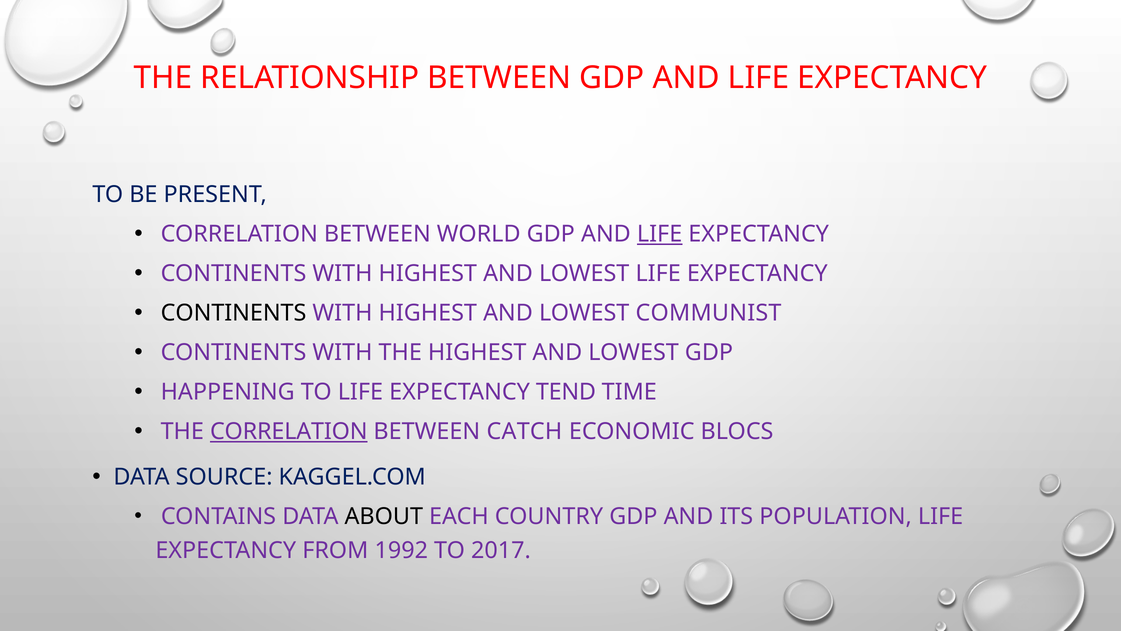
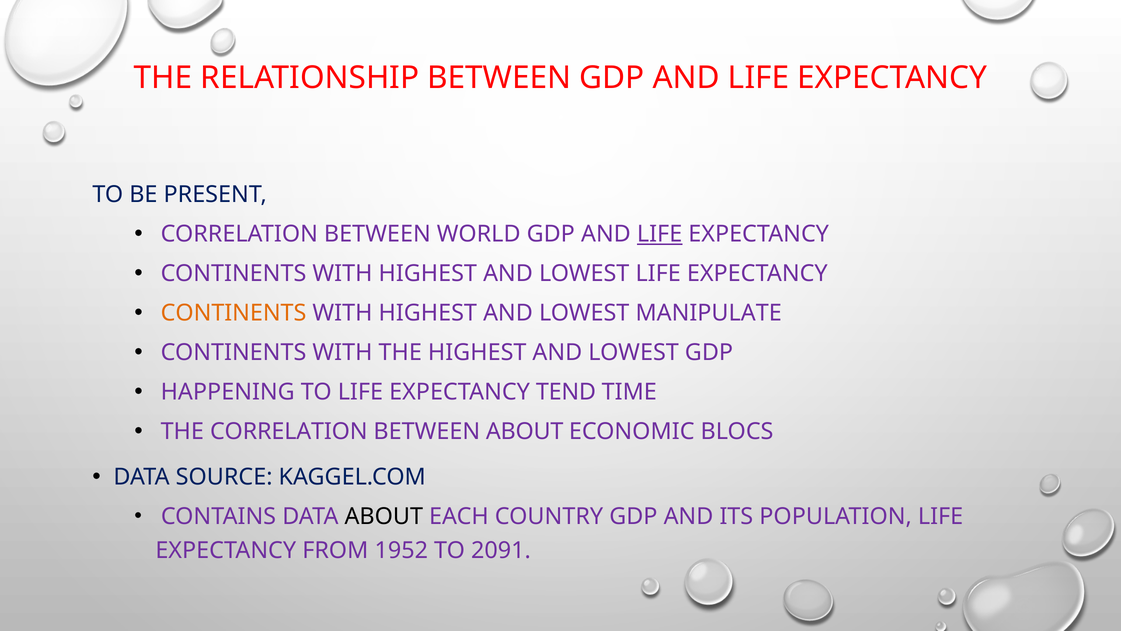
CONTINENTS colour: black -> orange (234, 313)
COMMUNIST: COMMUNIST -> MANIPULATE (709, 313)
CORRELATION underline: present -> none (289, 431)
BETWEEN CATCH: CATCH -> ABOUT (525, 431)
1992: 1992 -> 1952 (401, 550)
2017: 2017 -> 2091 (501, 550)
